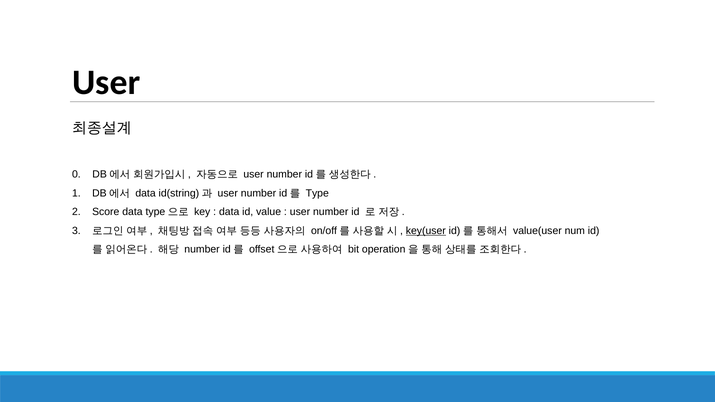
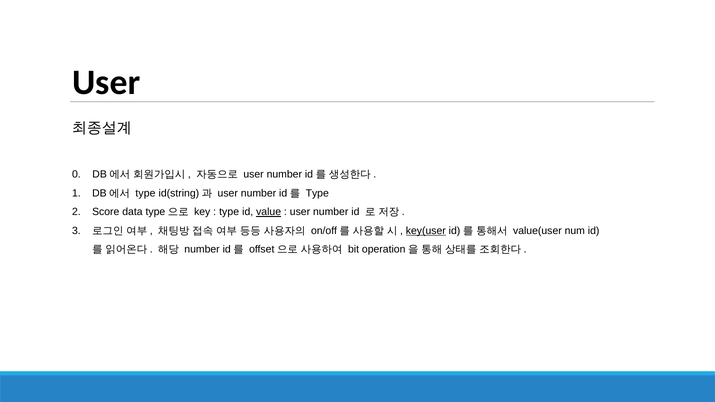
data: data -> type (145, 193)
data: data -> type (229, 212)
value underline: none -> present (269, 212)
